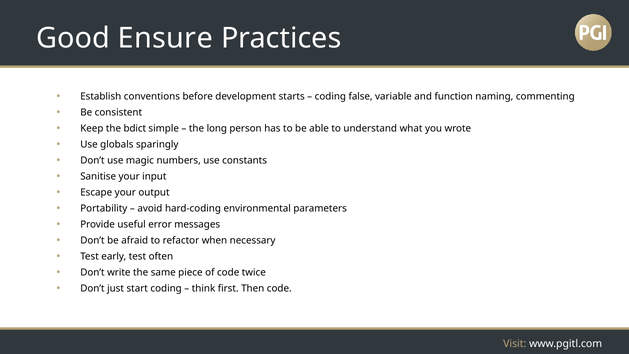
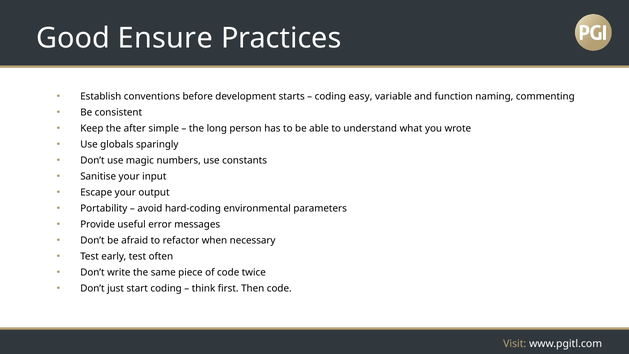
false: false -> easy (361, 97)
bdict: bdict -> after (135, 129)
